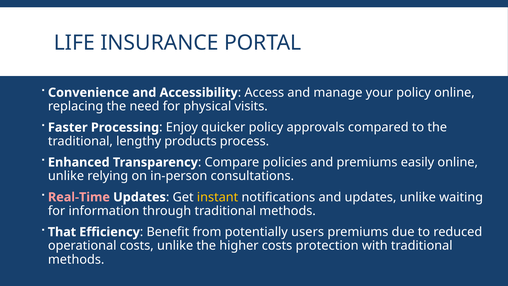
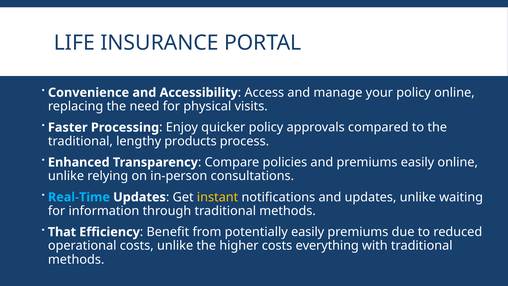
Real-Time colour: pink -> light blue (79, 197)
potentially users: users -> easily (308, 232)
protection: protection -> everything (327, 246)
